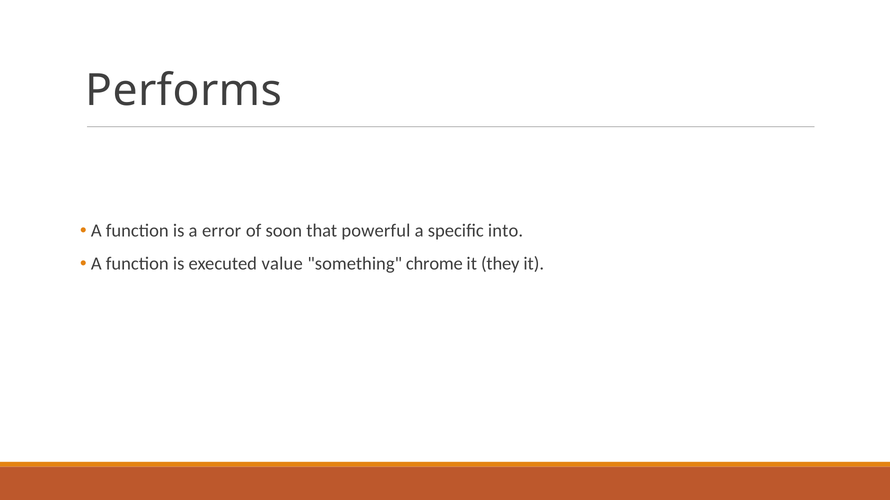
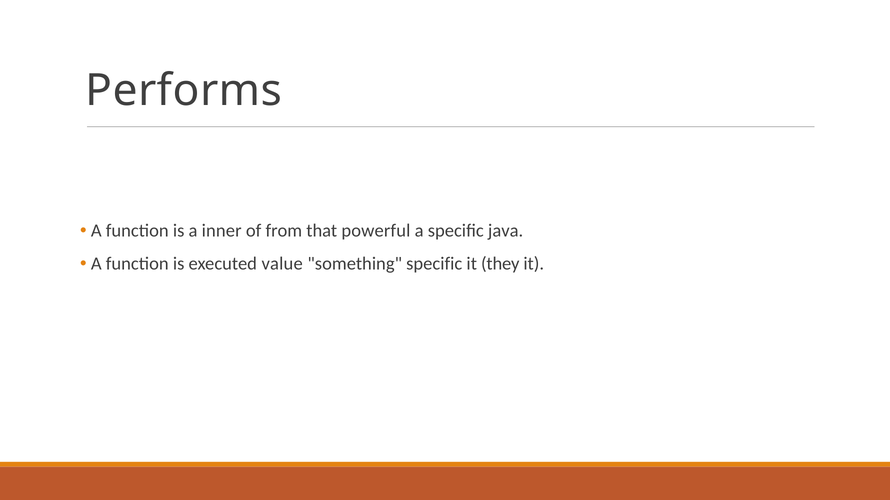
error: error -> inner (222, 231)
soon: soon -> from (284, 231)
into: into -> java (506, 231)
something chrome: chrome -> specific (434, 264)
